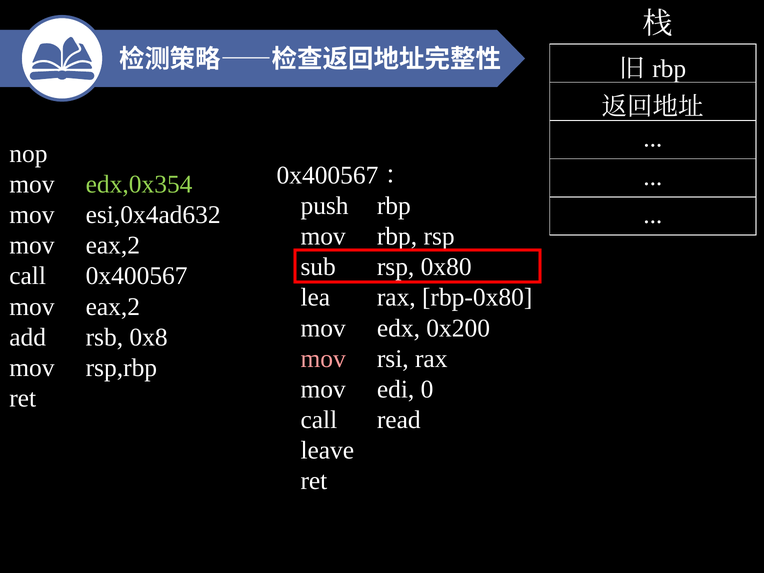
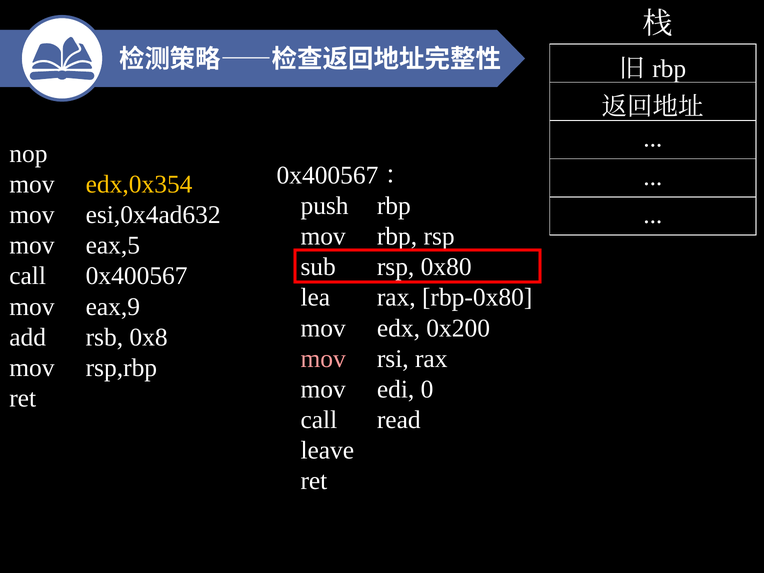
edx,0x354 colour: light green -> yellow (139, 184)
eax,2: eax,2 -> eax,5 (113, 245)
eax,2: eax,2 -> eax,9 (113, 307)
